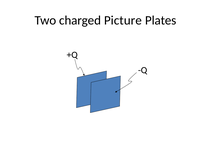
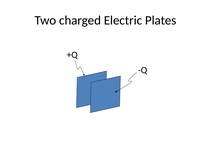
Picture: Picture -> Electric (123, 20)
